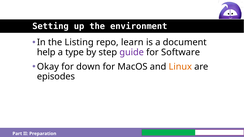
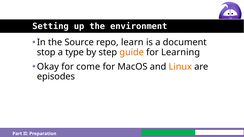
Listing: Listing -> Source (79, 42)
help: help -> stop (46, 52)
guide colour: purple -> orange (132, 52)
Software: Software -> Learning (181, 52)
down: down -> come (88, 67)
